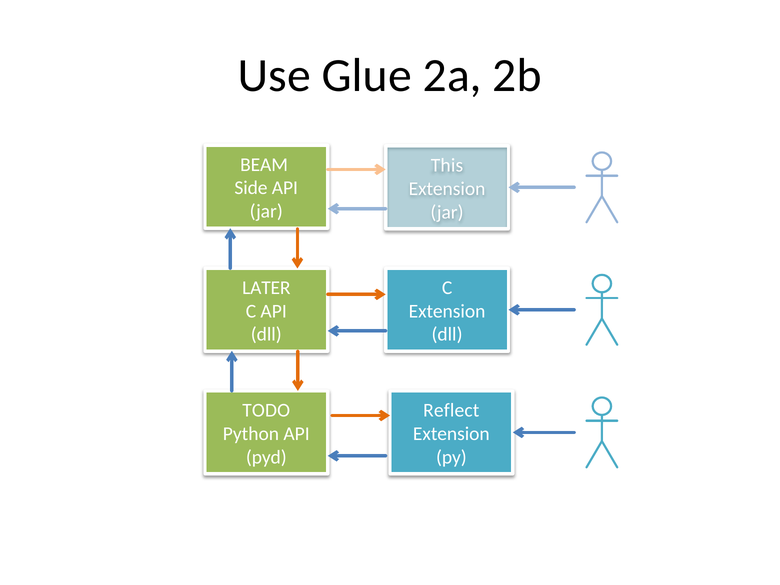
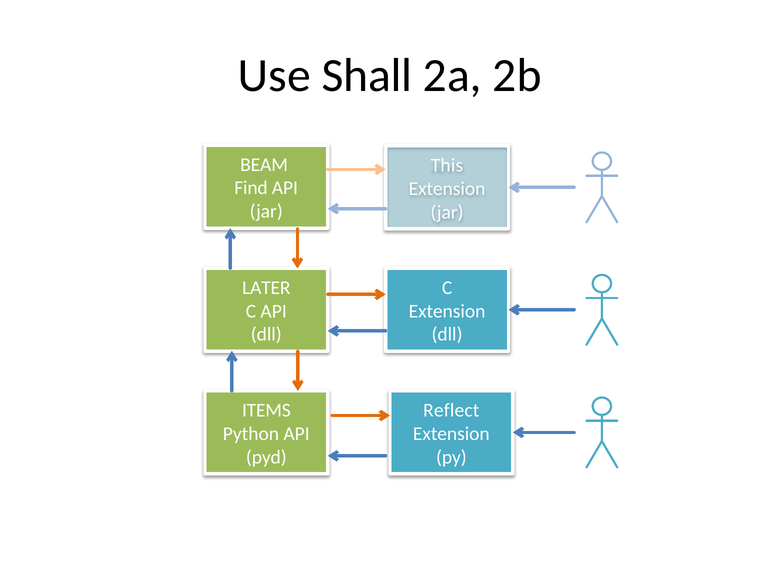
Glue: Glue -> Shall (367, 76)
Side: Side -> Find (251, 188)
TODO: TODO -> ITEMS (266, 410)
